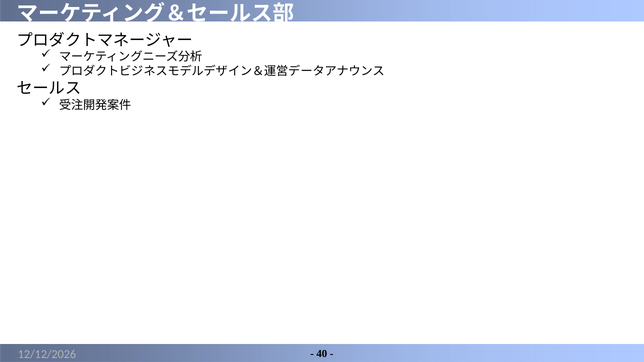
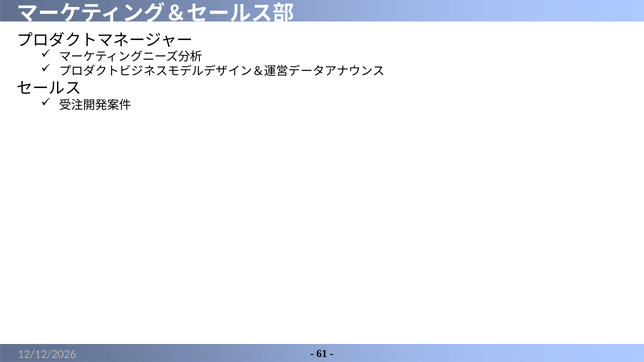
40: 40 -> 61 (322, 354)
